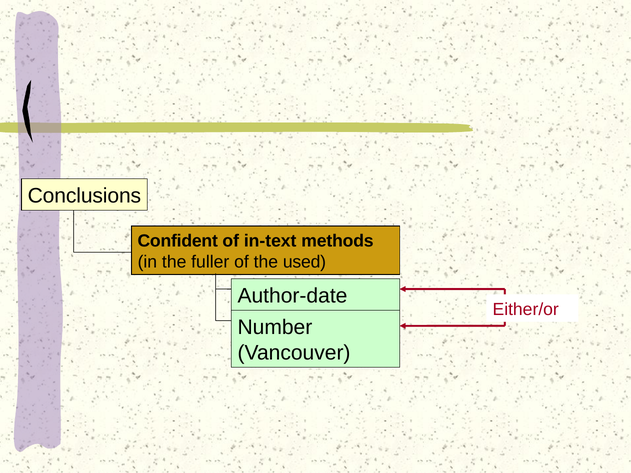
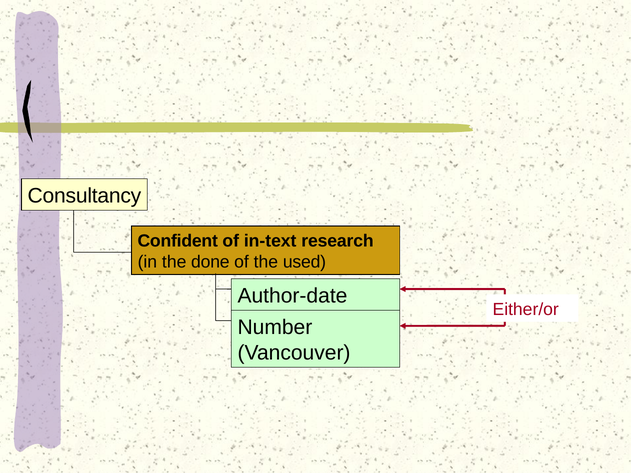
Conclusions: Conclusions -> Consultancy (84, 196)
methods: methods -> research (337, 241)
fuller: fuller -> done (210, 262)
